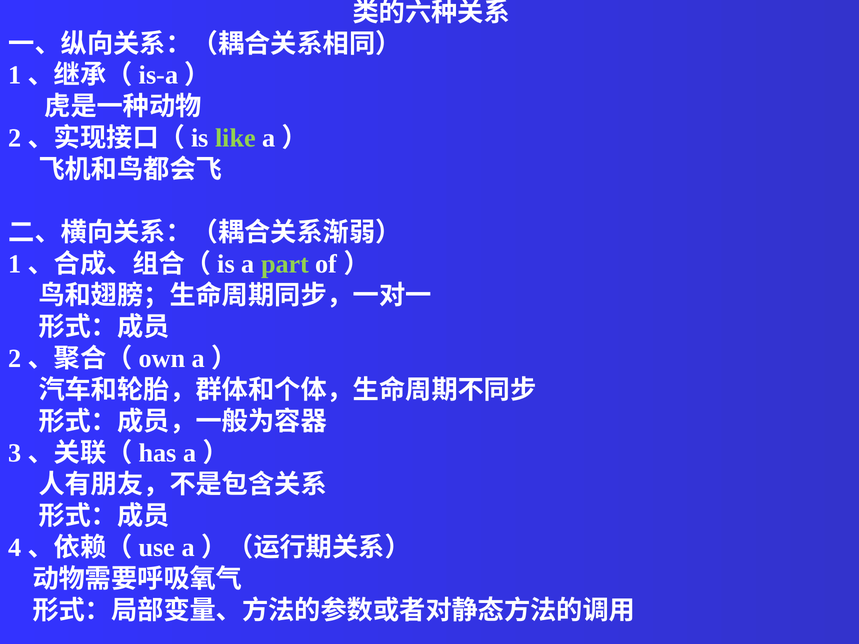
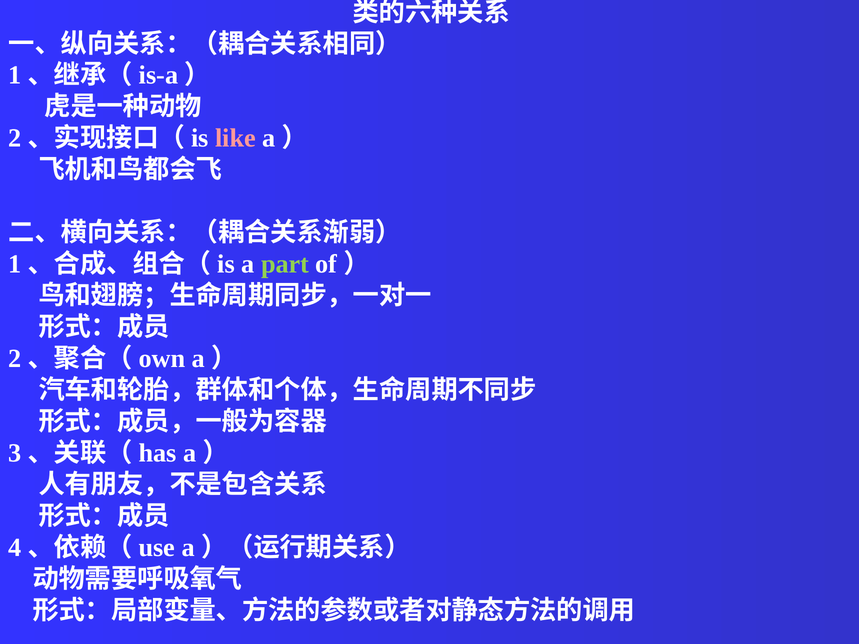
like colour: light green -> pink (236, 138)
